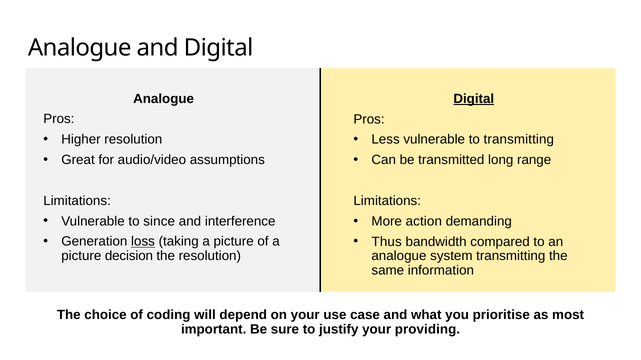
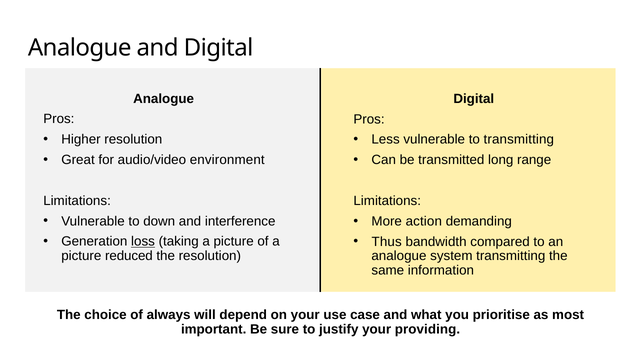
Digital underline: present -> none (474, 99)
assumptions: assumptions -> environment (227, 160)
since: since -> down (159, 221)
decision: decision -> reduced (129, 256)
coding: coding -> always (169, 316)
